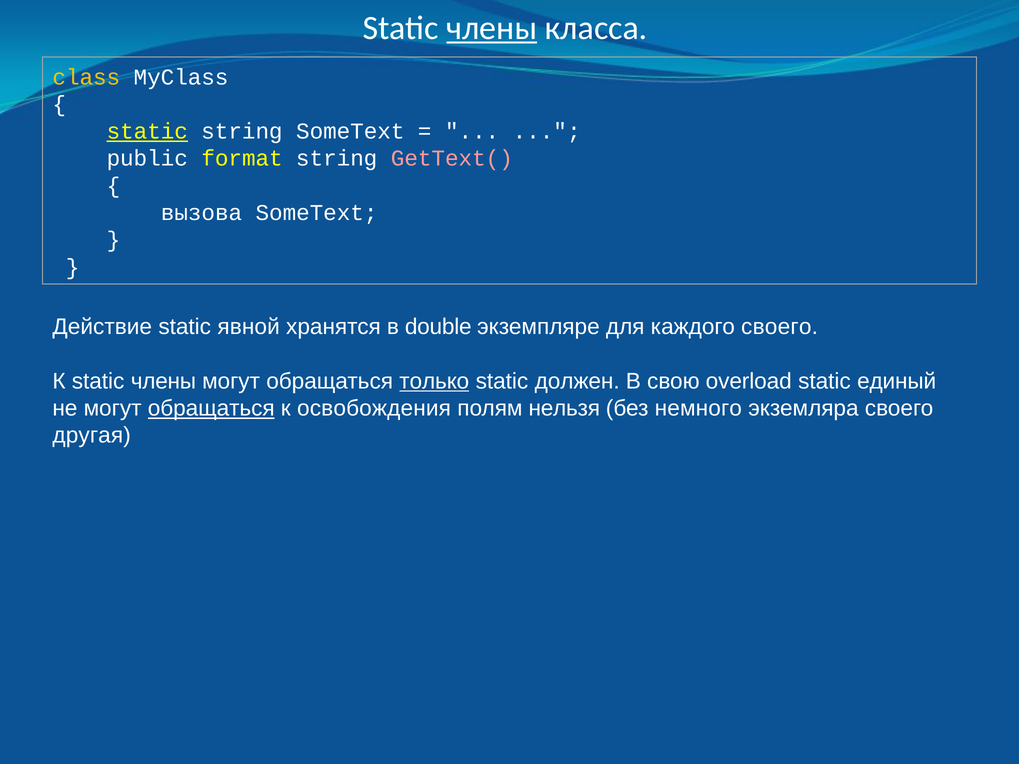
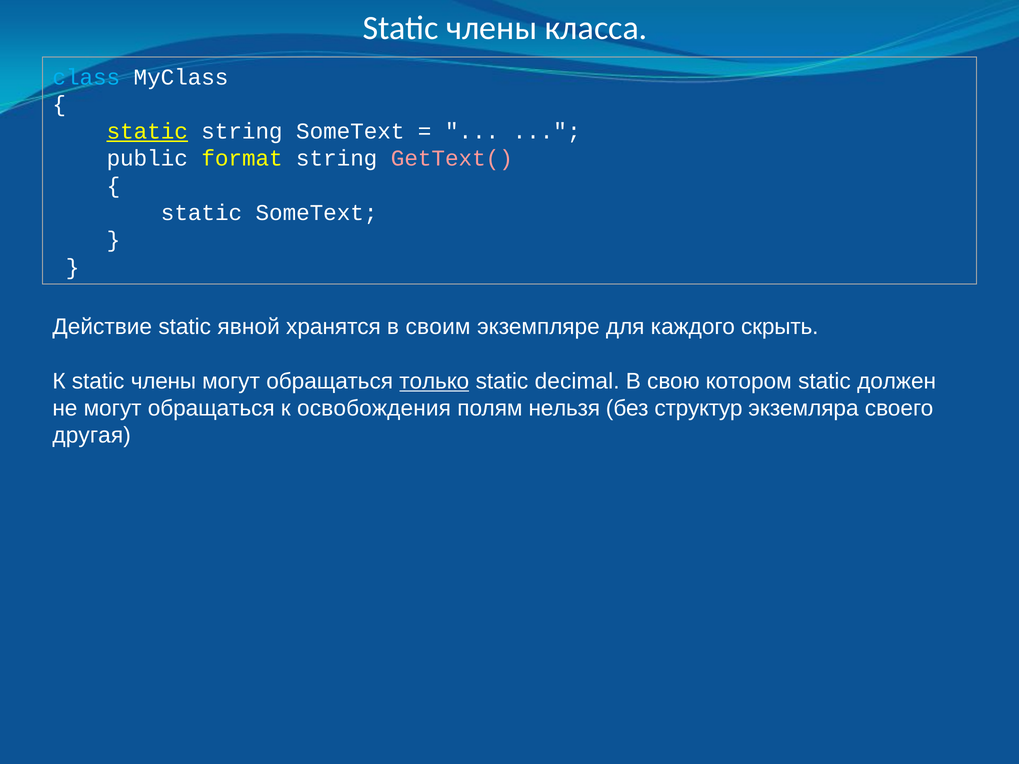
члены underline: present -> none (492, 28)
class colour: yellow -> light blue (86, 77)
вызова: вызова -> static (201, 213)
double: double -> своим (438, 327)
каждого своего: своего -> скрыть (780, 327)
должен: должен -> decimal (577, 381)
overload: overload -> котором (749, 381)
единый: единый -> должен (897, 381)
обращаться underline: present -> none (211, 409)
немного: немного -> структур (698, 409)
